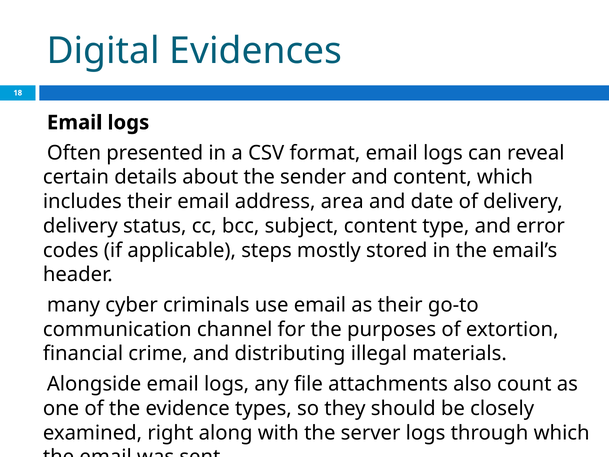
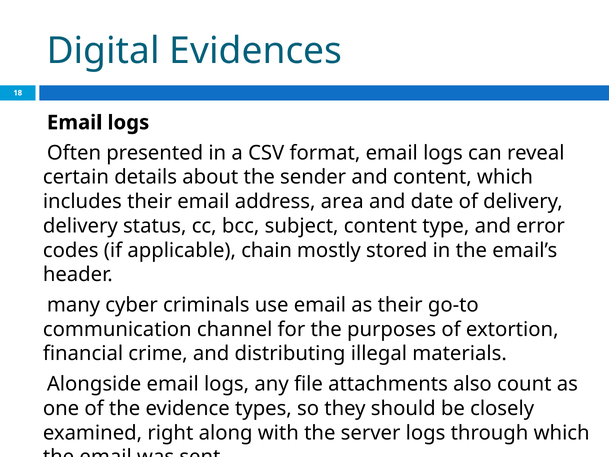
steps: steps -> chain (267, 250)
